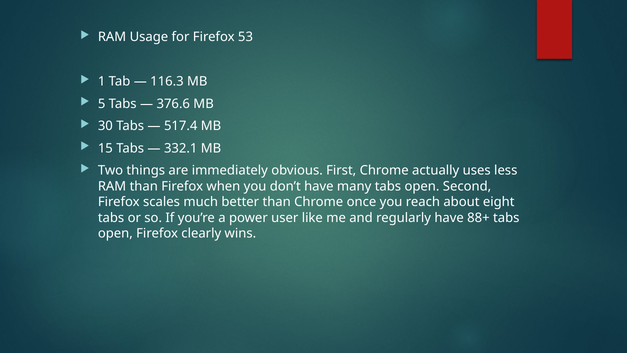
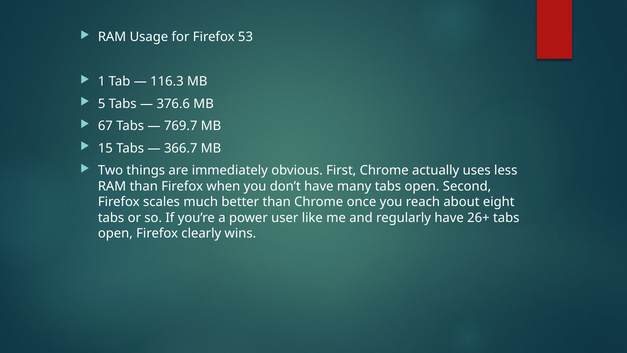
30: 30 -> 67 (105, 126)
517.4: 517.4 -> 769.7 (181, 126)
332.1: 332.1 -> 366.7 (181, 148)
88+: 88+ -> 26+ (478, 217)
